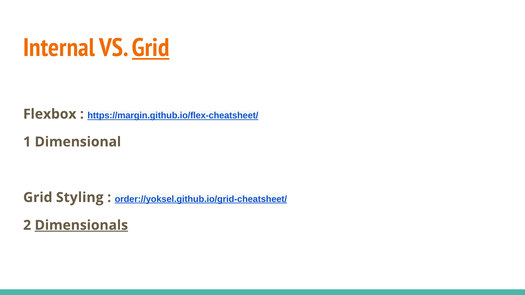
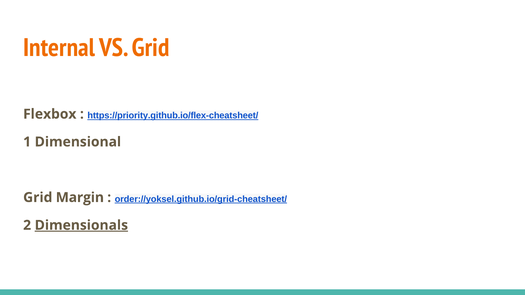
Grid underline: present -> none (151, 48)
https://margin.github.io/flex-cheatsheet/: https://margin.github.io/flex-cheatsheet/ -> https://priority.github.io/flex-cheatsheet/ (173, 116)
Styling: Styling -> Margin (80, 198)
